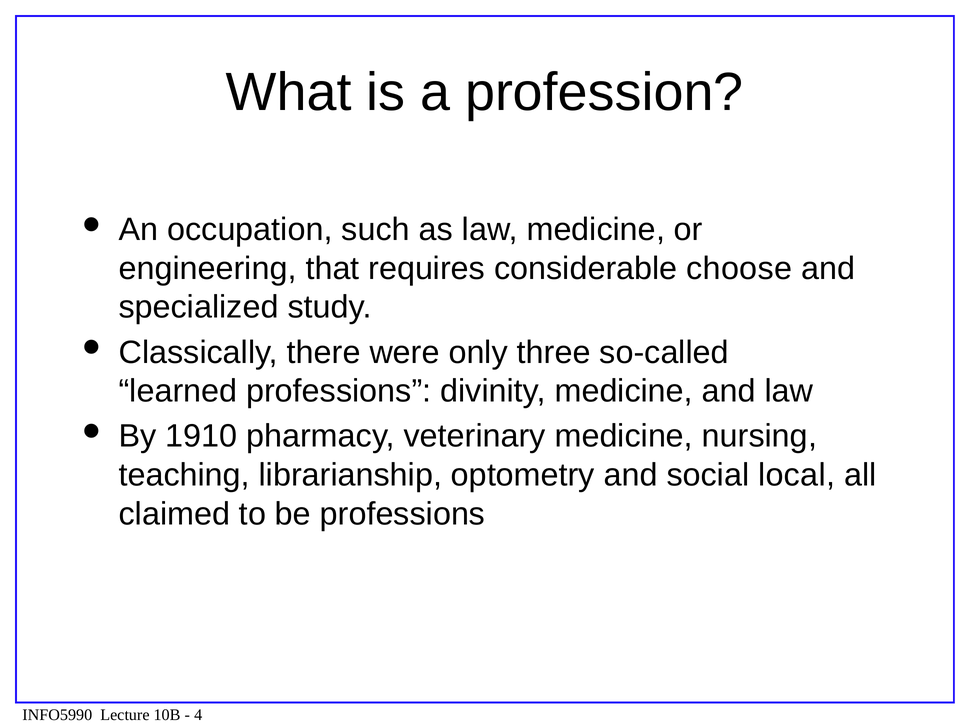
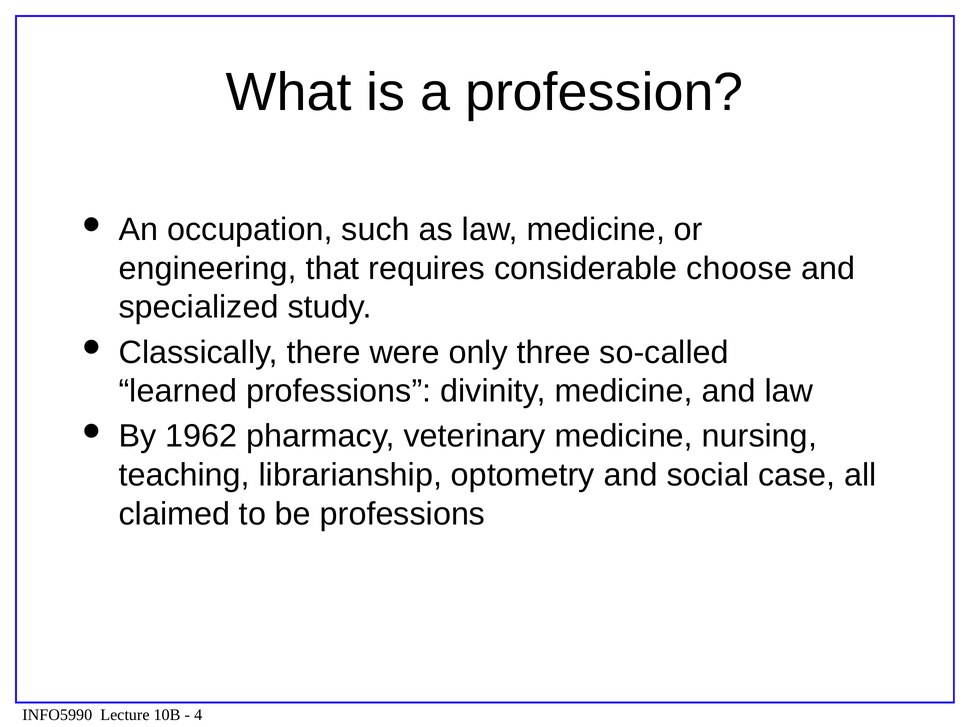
1910: 1910 -> 1962 (201, 437)
local: local -> case (797, 475)
